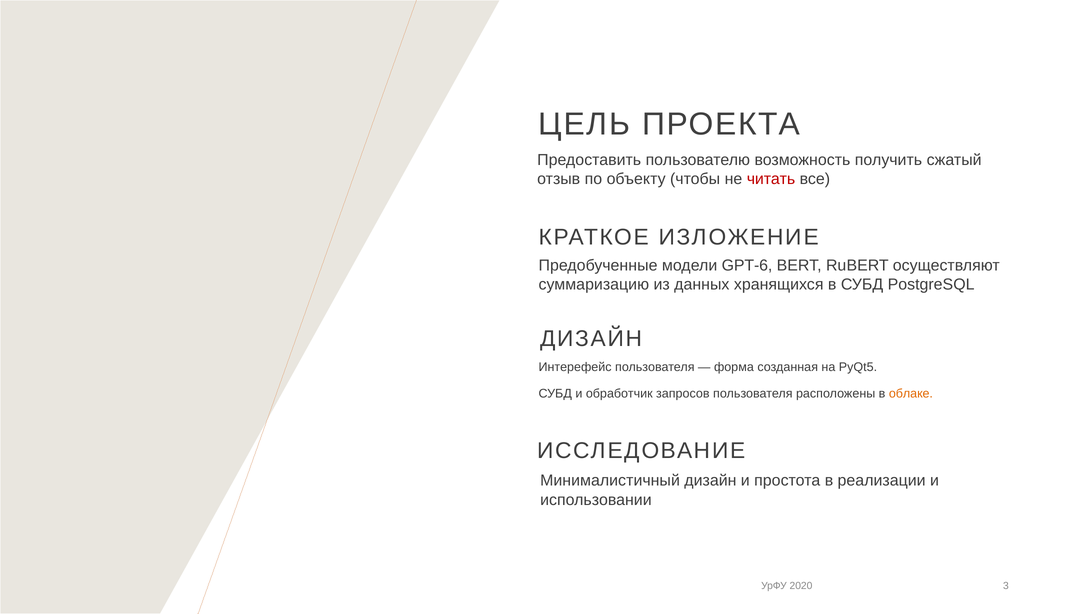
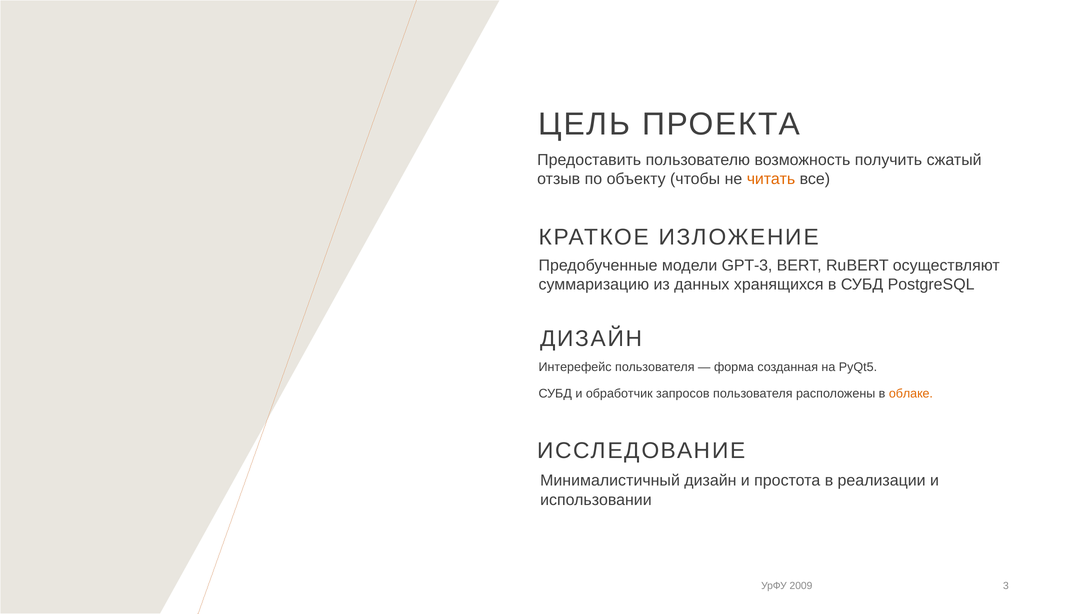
читать colour: red -> orange (771, 179)
GPT-6: GPT-6 -> GPT-3 (747, 265)
2020: 2020 -> 2009 (801, 586)
